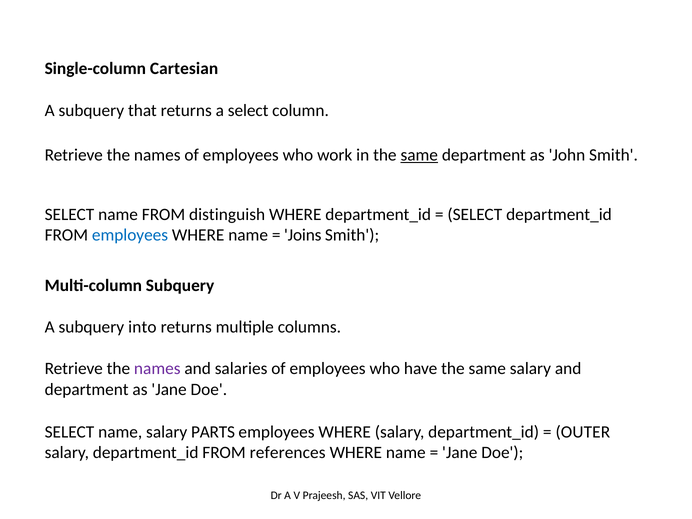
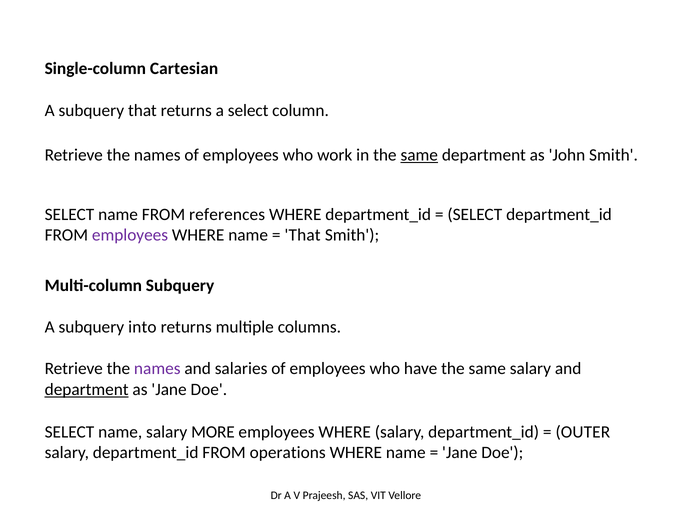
distinguish: distinguish -> references (227, 214)
employees colour: blue -> purple (130, 235)
Joins: Joins -> That (303, 235)
department underline: none -> present (87, 389)
PARTS: PARTS -> MORE (213, 432)
references: references -> operations (288, 453)
